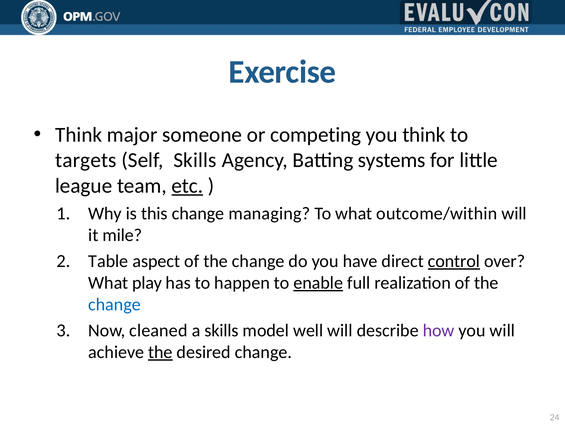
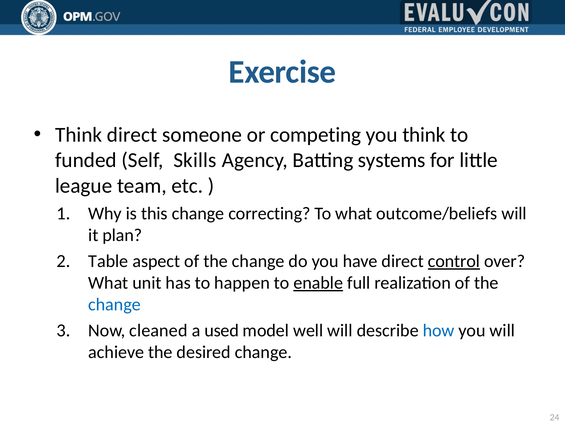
Think major: major -> direct (132, 135)
targets: targets -> funded (86, 160)
etc underline: present -> none (187, 186)
managing: managing -> correcting (269, 213)
outcome/within: outcome/within -> outcome/beliefs (437, 213)
mile: mile -> plan (122, 235)
play: play -> unit (147, 283)
a skills: skills -> used (222, 330)
how colour: purple -> blue (439, 330)
the underline: present -> none (160, 352)
